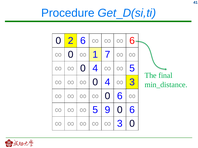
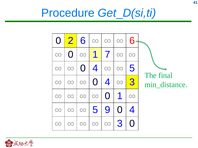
6: 6 -> 1 (120, 96)
9 0 6: 6 -> 4 (132, 110)
